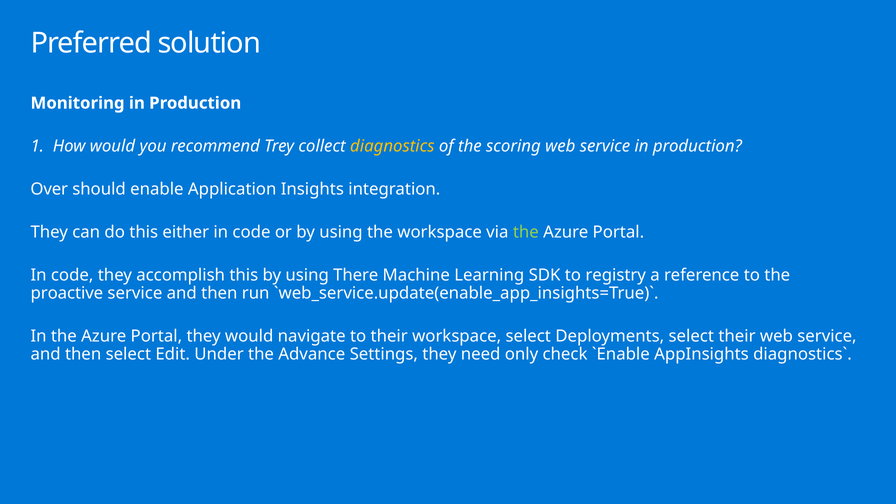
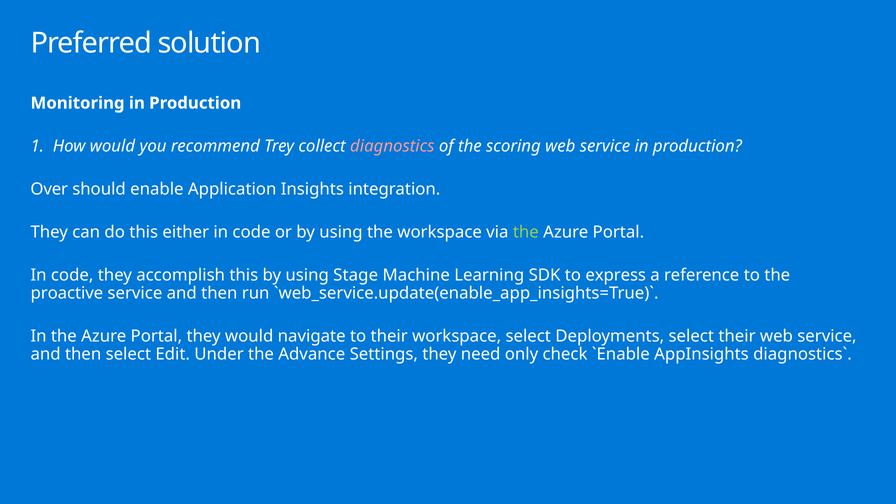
diagnostics colour: yellow -> pink (392, 146)
There: There -> Stage (356, 275)
registry: registry -> express (616, 275)
